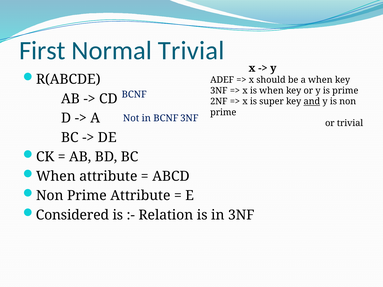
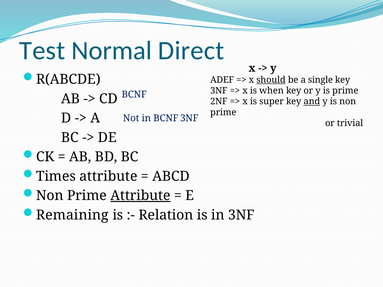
First: First -> Test (42, 51)
Normal Trivial: Trivial -> Direct (191, 51)
should underline: none -> present (271, 80)
a when: when -> single (320, 80)
When: When -> Times (56, 176)
Attribute underline: none -> present (140, 196)
Considered: Considered -> Remaining (72, 215)
